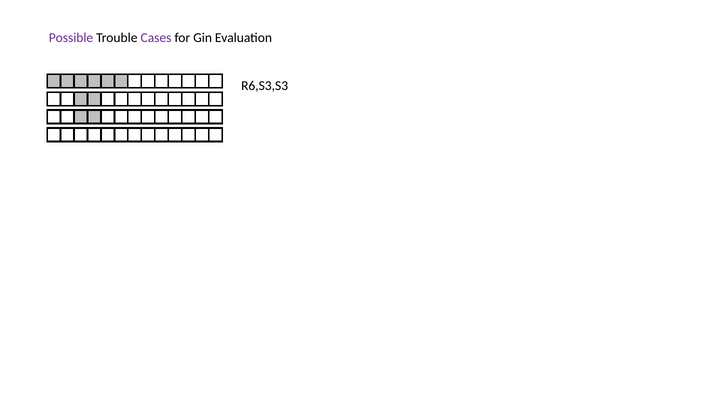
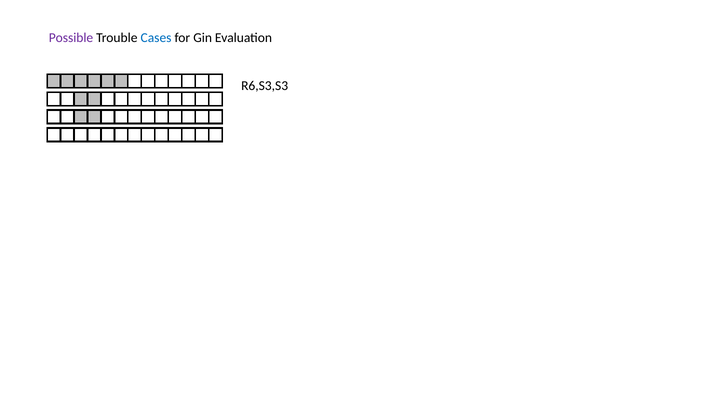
Cases colour: purple -> blue (156, 38)
